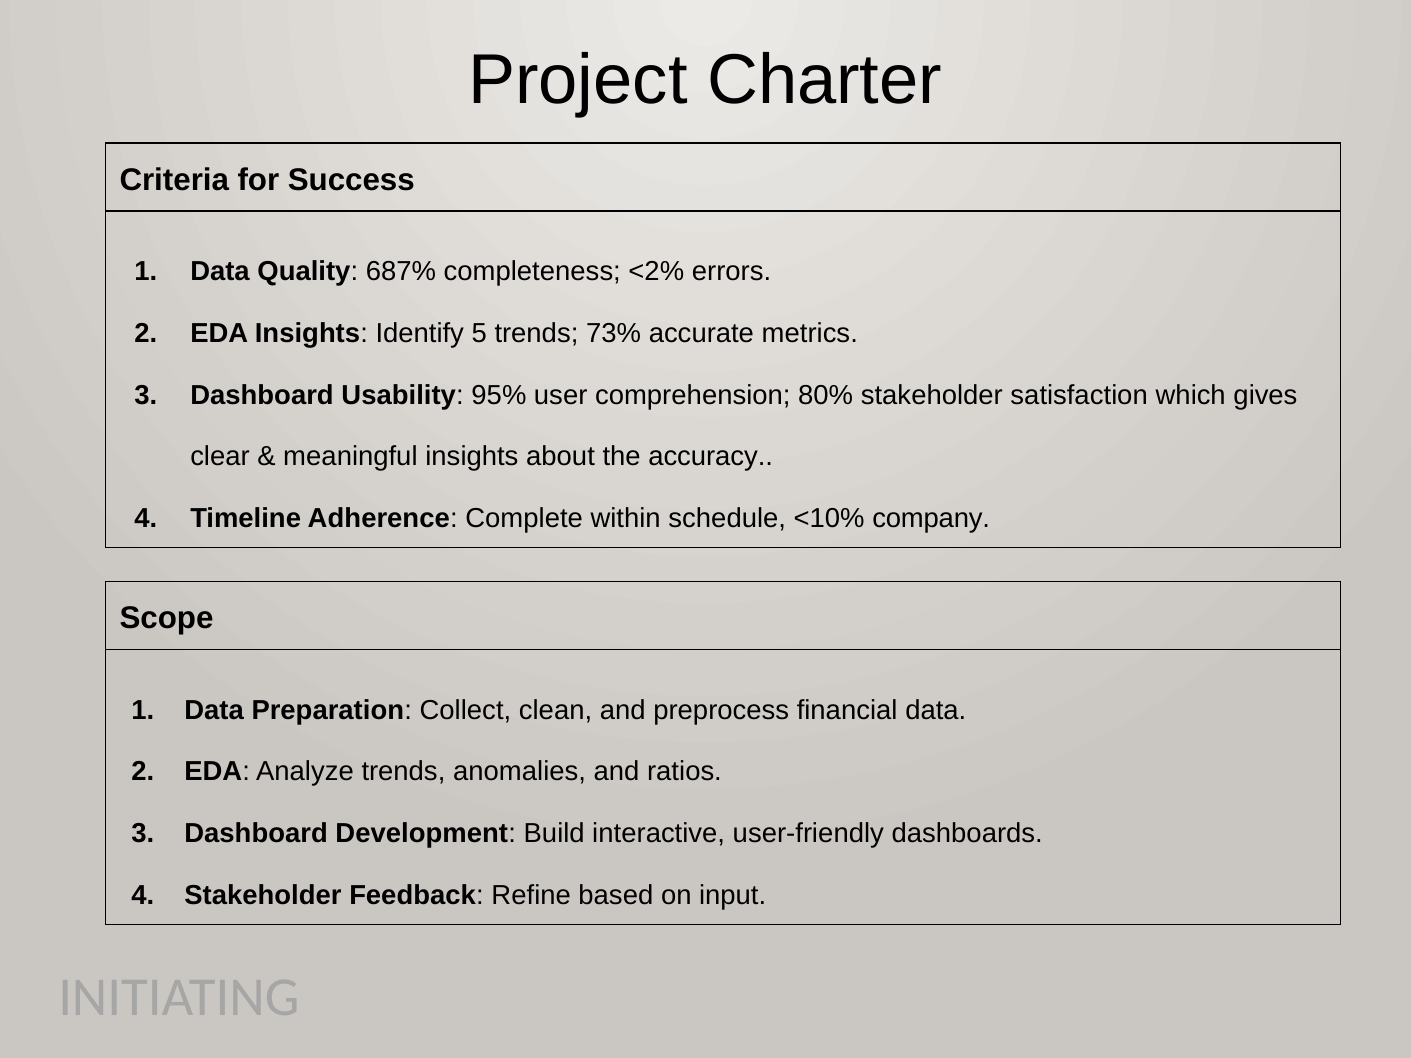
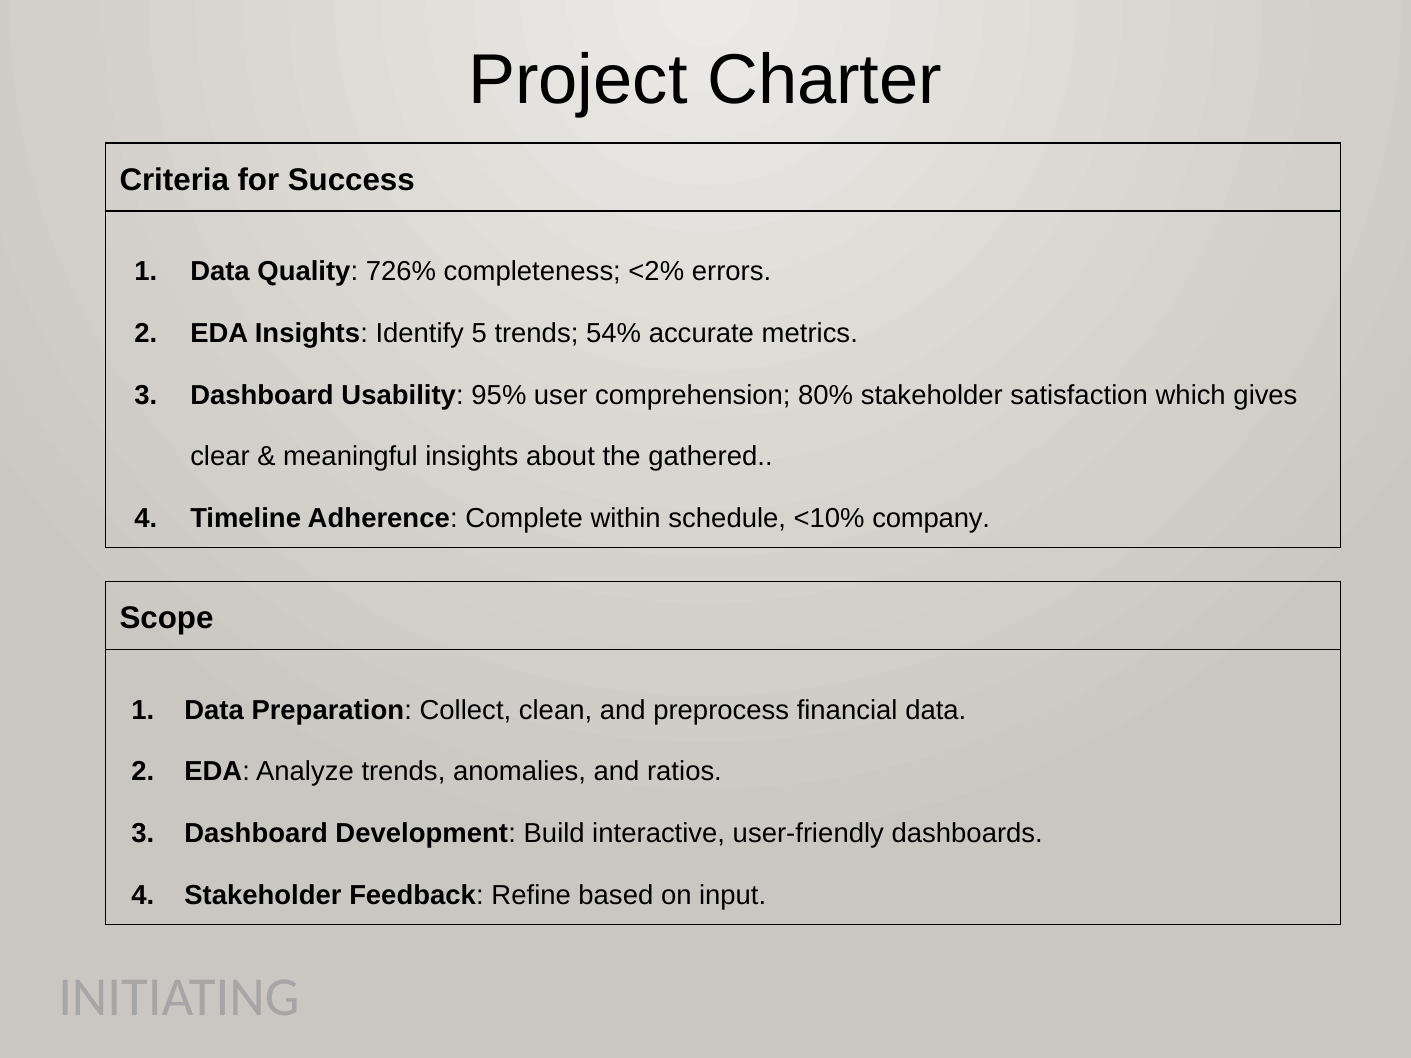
687%: 687% -> 726% (401, 272)
73%: 73% -> 54% (614, 334)
accuracy: accuracy -> gathered (711, 457)
